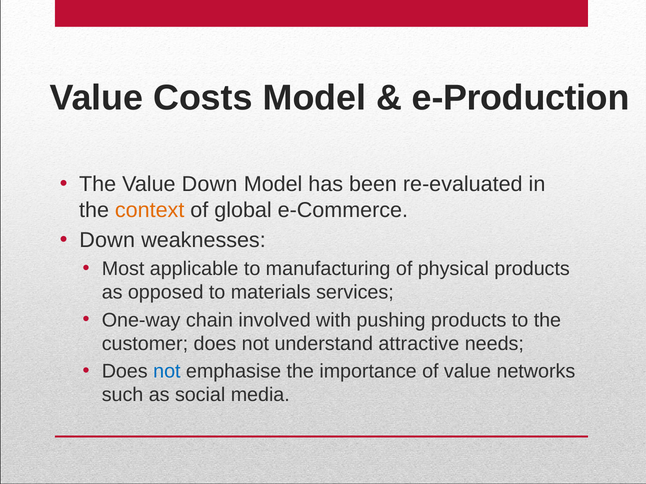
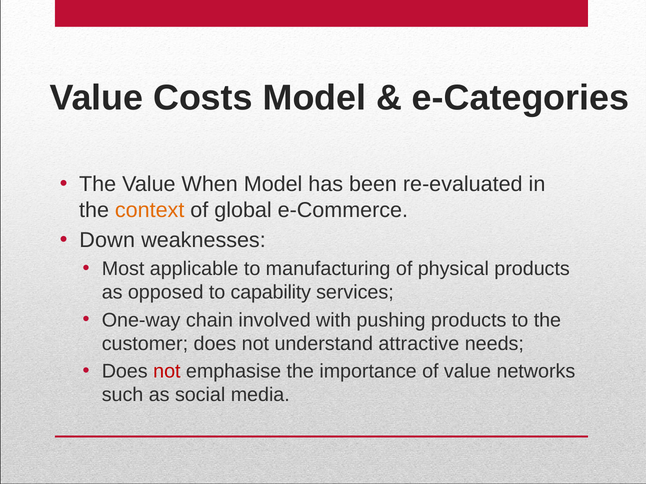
e-Production: e-Production -> e-Categories (521, 98)
Value Down: Down -> When (210, 185)
materials: materials -> capability (271, 293)
not colour: blue -> red (167, 372)
